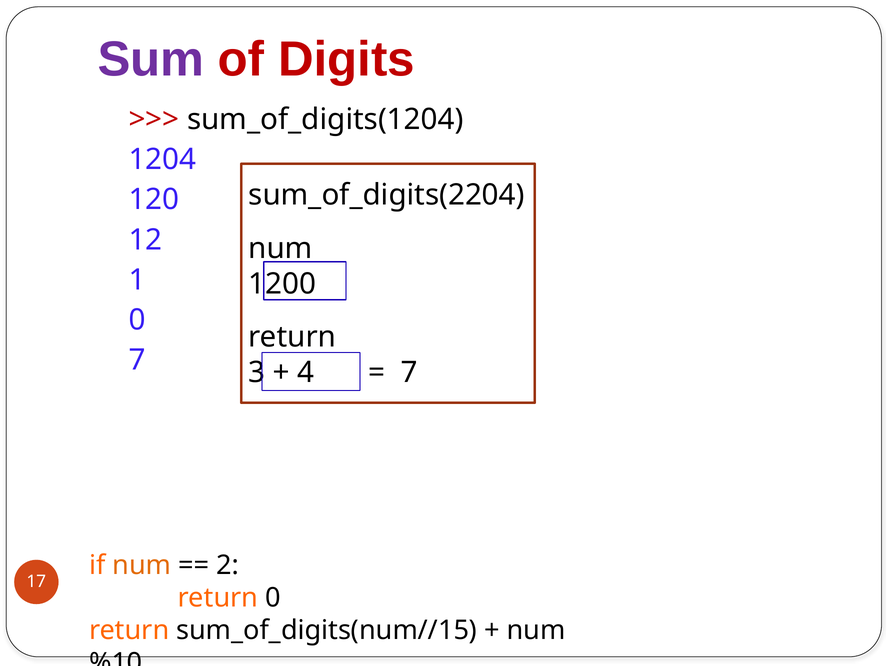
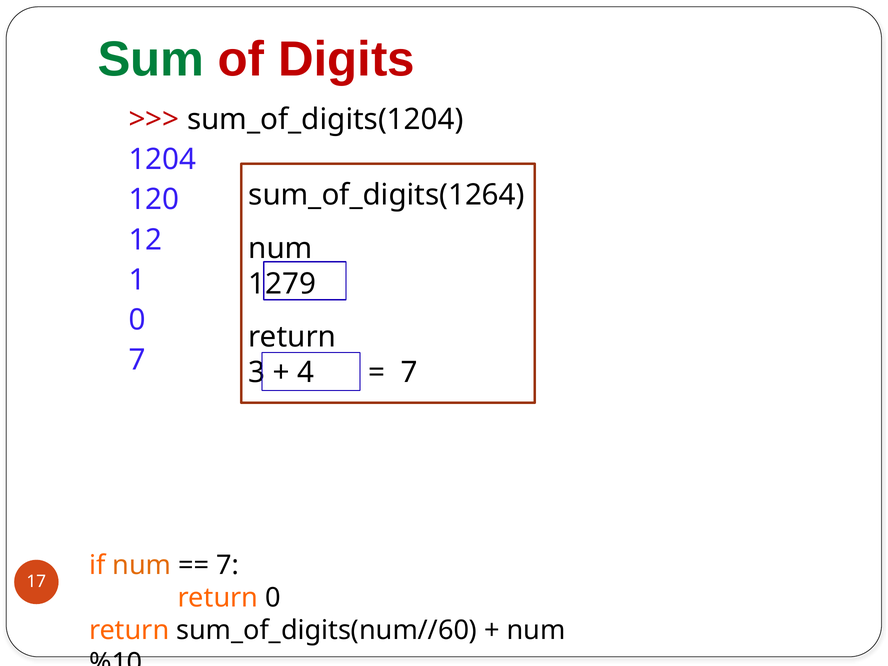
Sum colour: purple -> green (151, 59)
sum_of_digits(2204: sum_of_digits(2204 -> sum_of_digits(1264 (387, 195)
1200: 1200 -> 1279 (282, 284)
2: 2 -> 7 (228, 565)
sum_of_digits(num//15: sum_of_digits(num//15 -> sum_of_digits(num//60 (327, 630)
